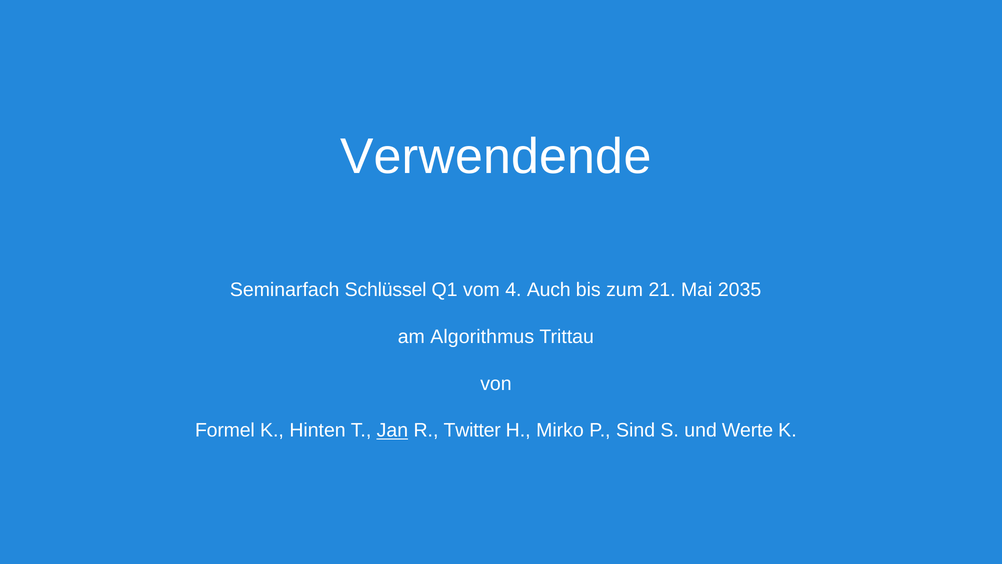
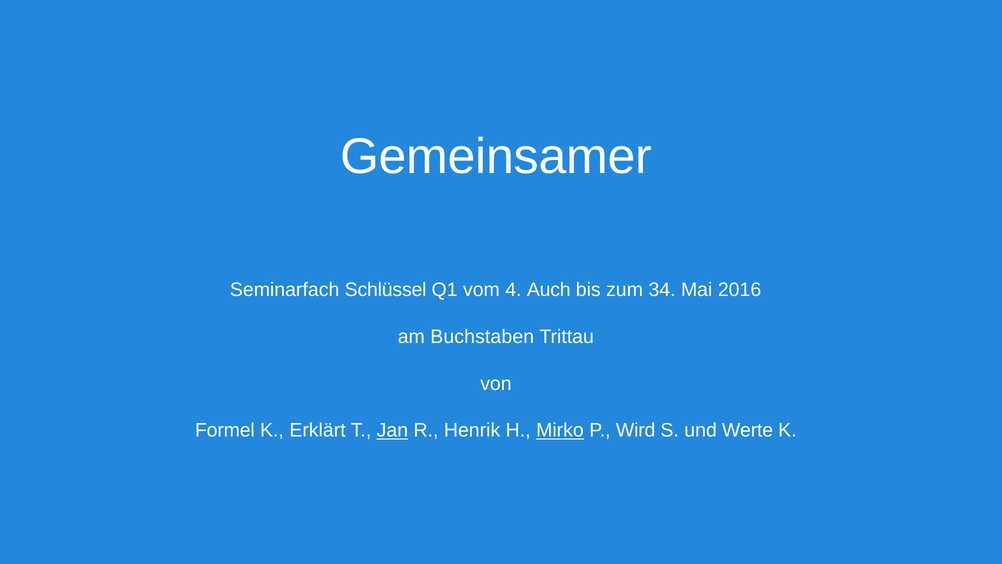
Verwendende: Verwendende -> Gemeinsamer (496, 157)
21: 21 -> 34 (662, 290)
2035: 2035 -> 2016 (740, 290)
Algorithmus: Algorithmus -> Buchstaben (482, 337)
Hinten: Hinten -> Erklärt (318, 430)
Twitter: Twitter -> Henrik (472, 430)
Mirko underline: none -> present (560, 430)
Sind: Sind -> Wird (636, 430)
